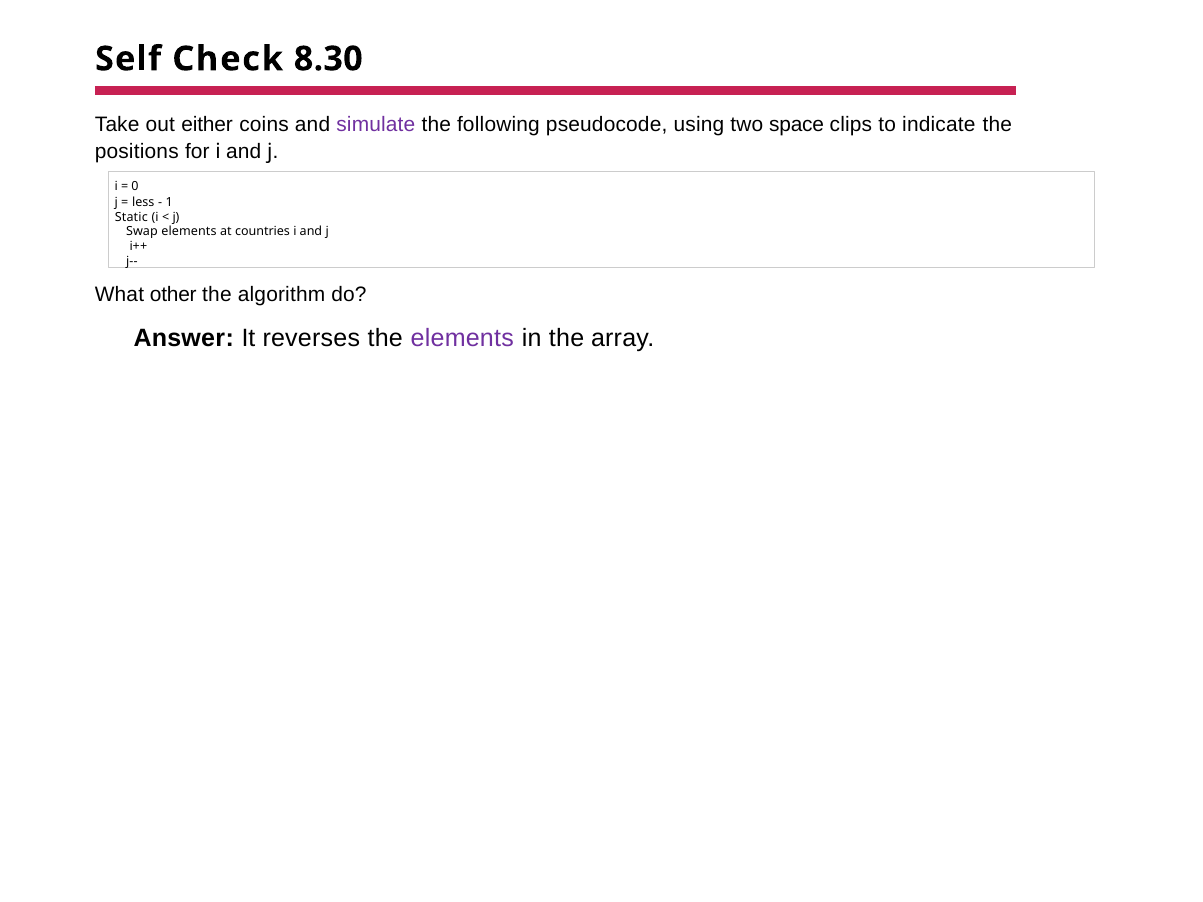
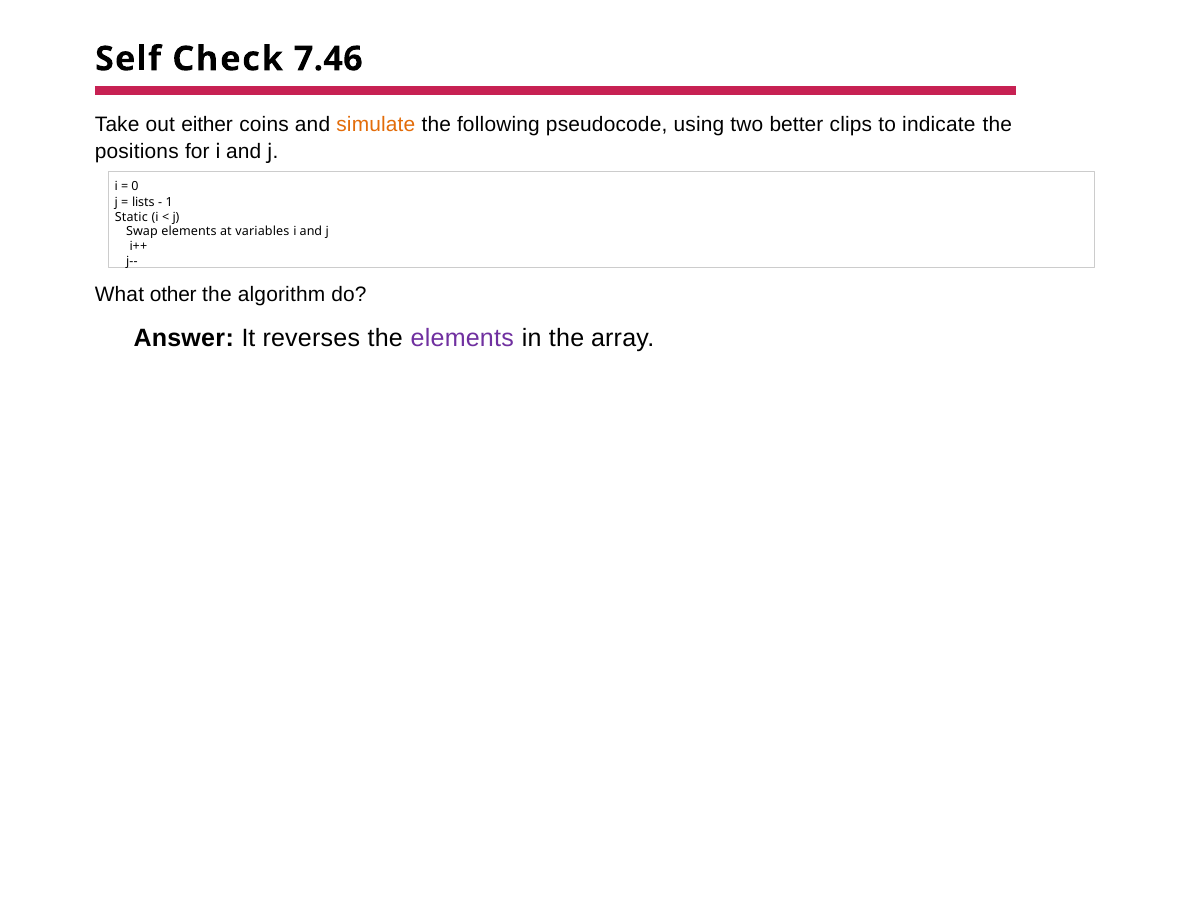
8.30: 8.30 -> 7.46 (328, 59)
simulate colour: purple -> orange (376, 125)
space: space -> better (796, 125)
less: less -> lists (143, 202)
countries: countries -> variables (262, 232)
